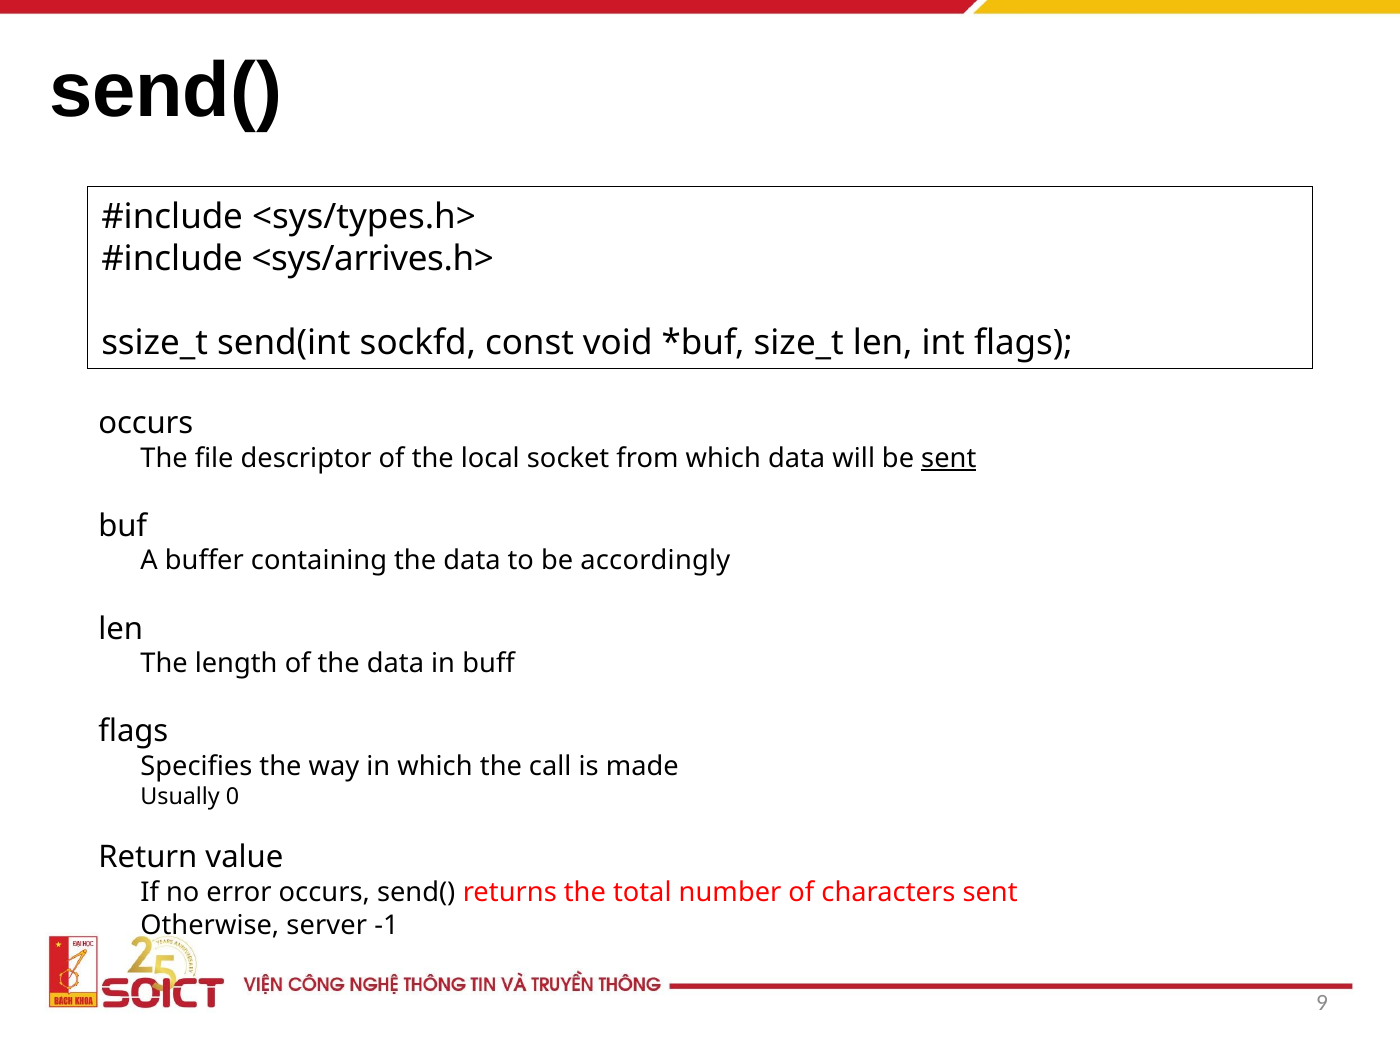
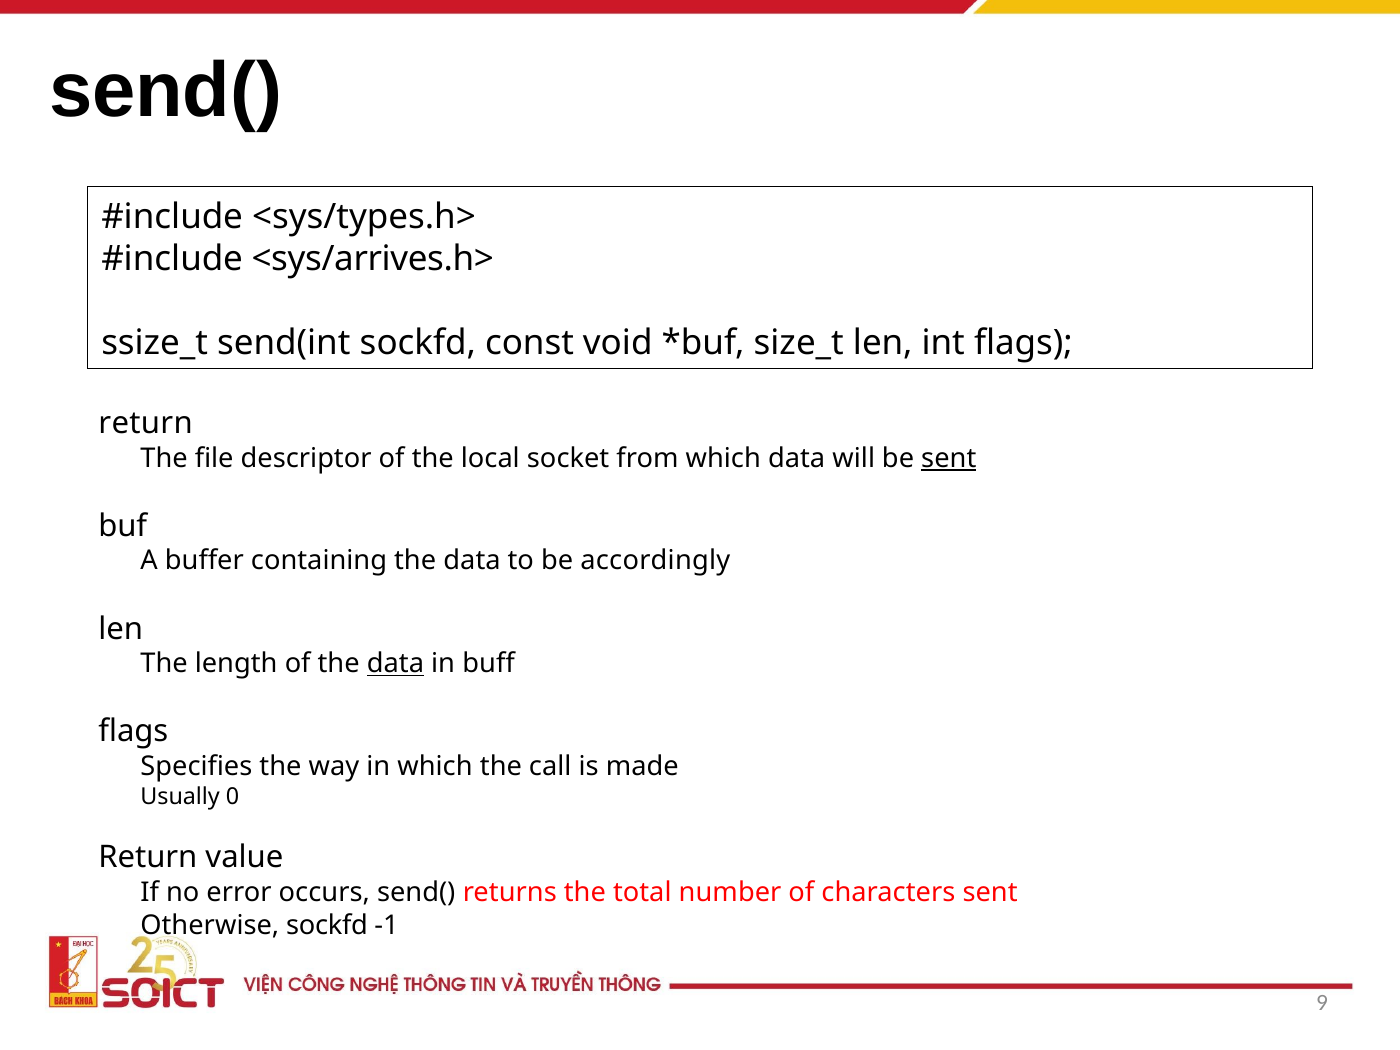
occurs: occurs -> return (146, 424)
data underline: none -> present (395, 664)
Otherwise server: server -> sockfd (327, 925)
